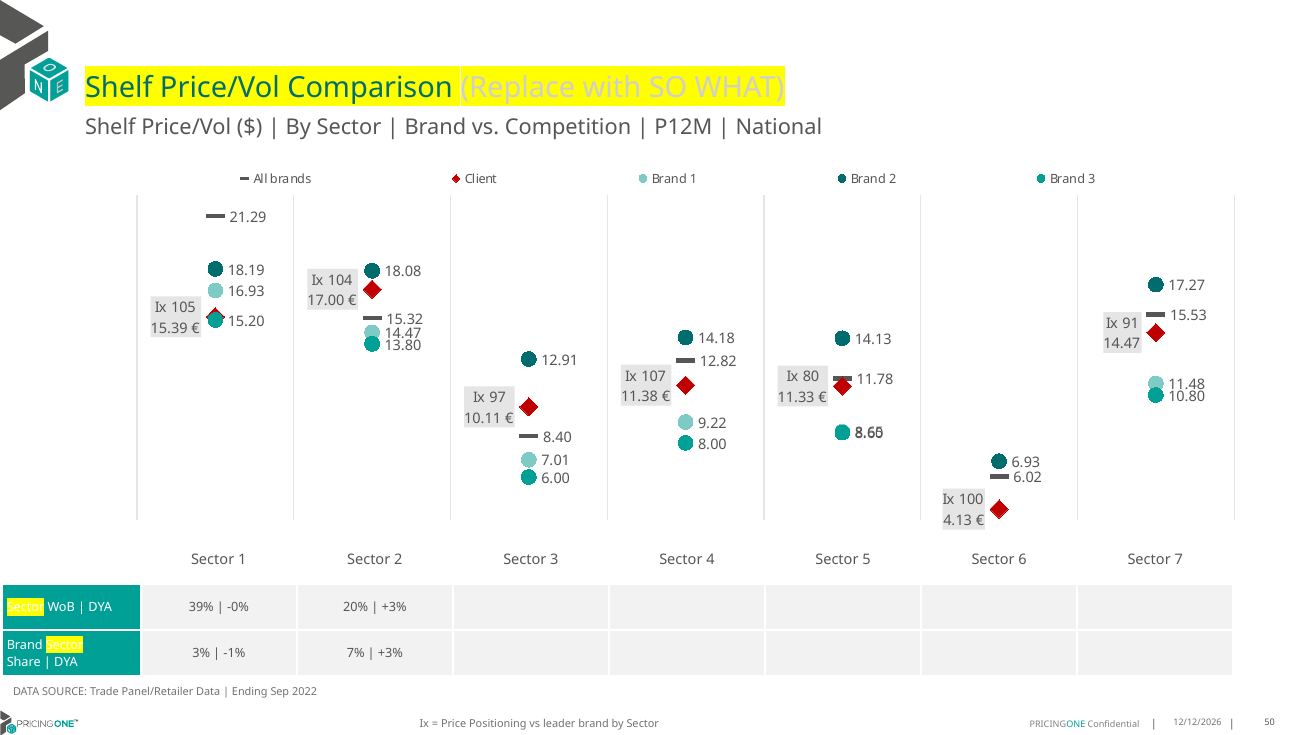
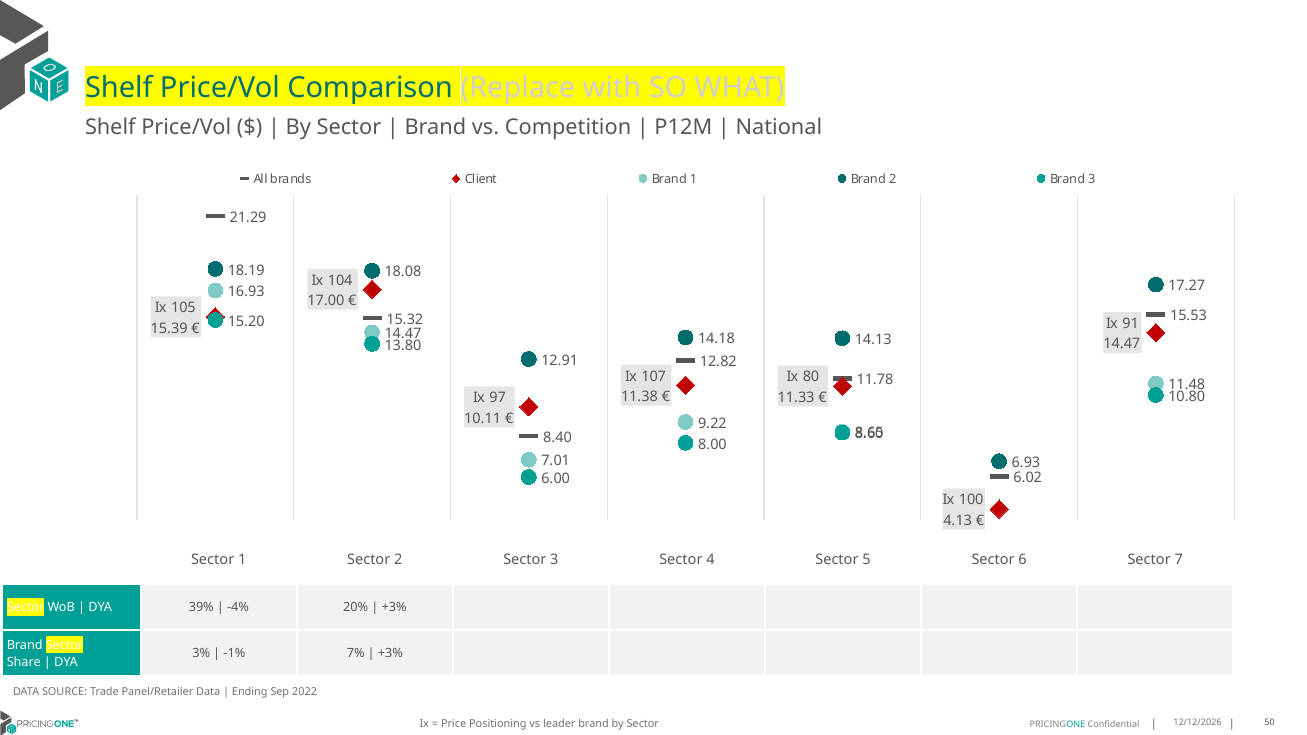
-0%: -0% -> -4% (238, 608)
